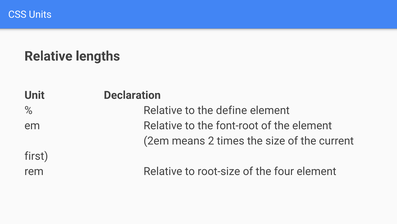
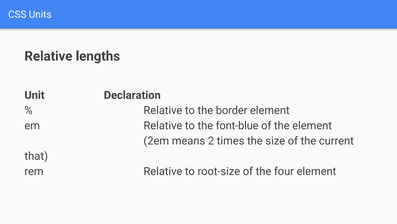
define: define -> border (232, 110)
font-root: font-root -> font-blue (237, 125)
first: first -> that (36, 156)
